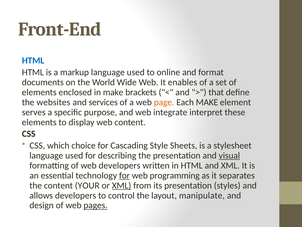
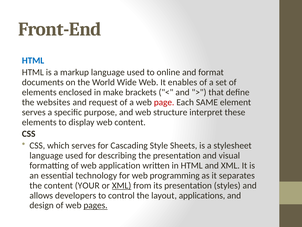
services: services -> request (103, 102)
page colour: orange -> red (164, 102)
Each MAKE: MAKE -> SAME (207, 102)
integrate: integrate -> structure (170, 112)
which choice: choice -> serves (84, 145)
visual underline: present -> none (229, 155)
web developers: developers -> application (120, 165)
for underline: present -> none (124, 175)
manipulate: manipulate -> applications (202, 195)
